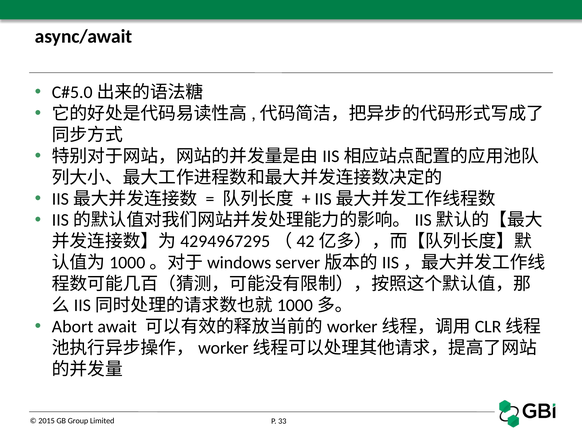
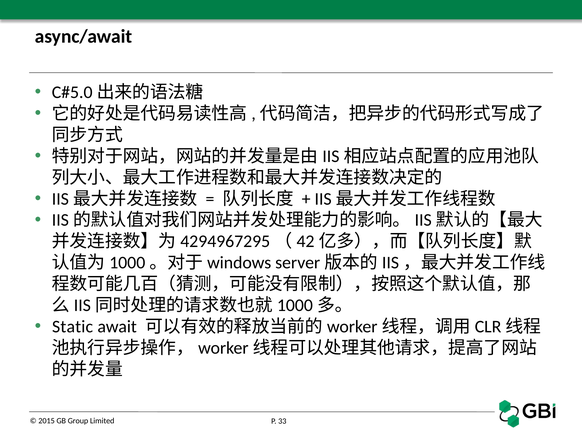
Abort: Abort -> Static (73, 327)
